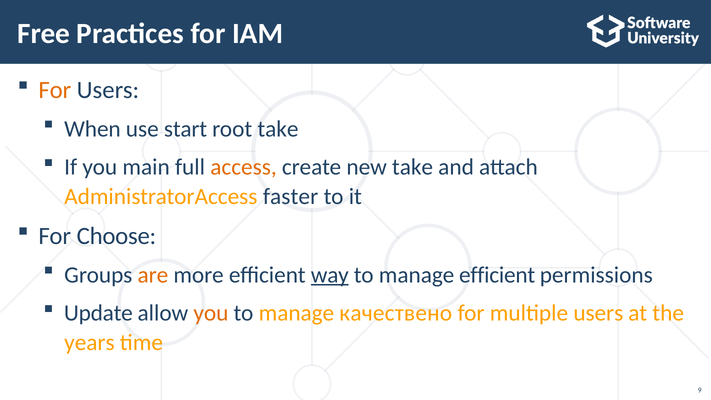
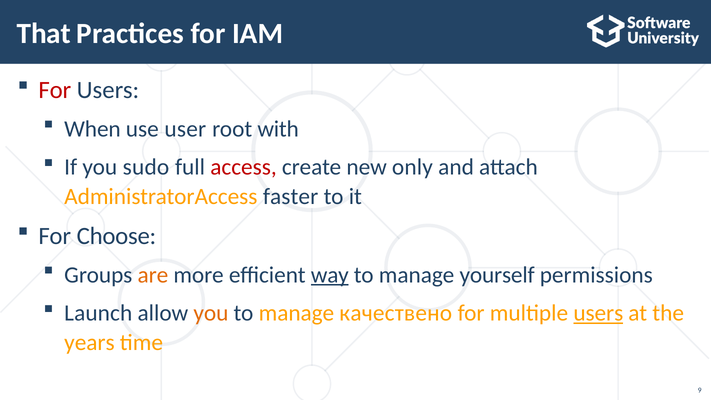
Free: Free -> That (44, 34)
For colour: orange -> red (55, 90)
start: start -> user (185, 129)
root take: take -> with (278, 129)
main: main -> sudo (146, 167)
access colour: orange -> red (244, 167)
new take: take -> only (412, 167)
manage efficient: efficient -> yourself (497, 275)
Update: Update -> Launch (98, 313)
users underline: none -> present (598, 313)
